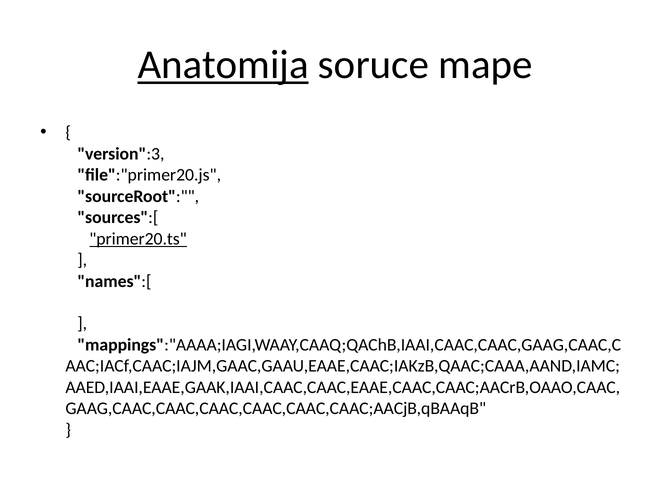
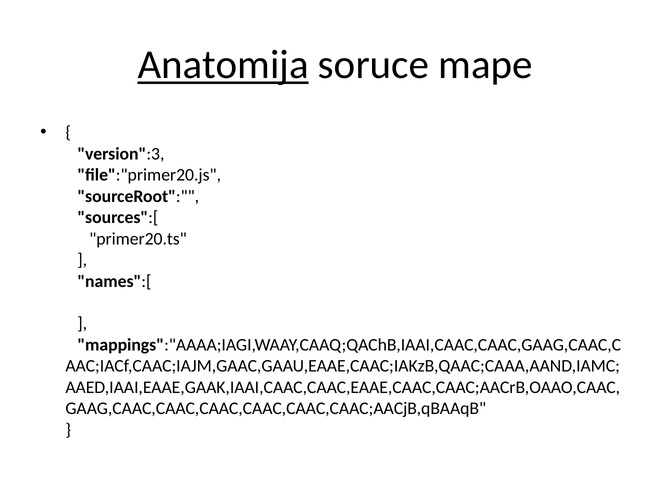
primer20.ts underline: present -> none (138, 239)
